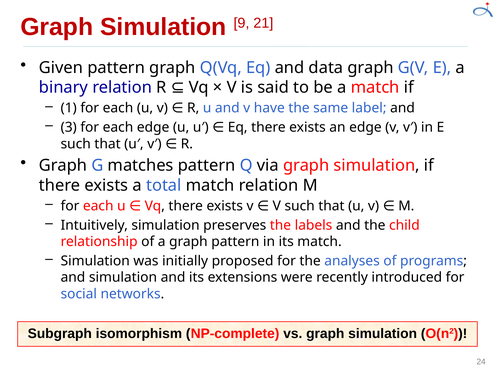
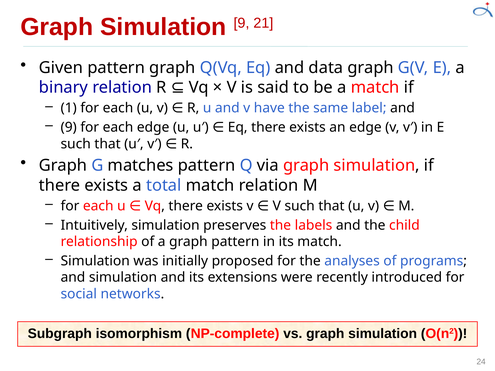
3: 3 -> 9 (69, 127)
